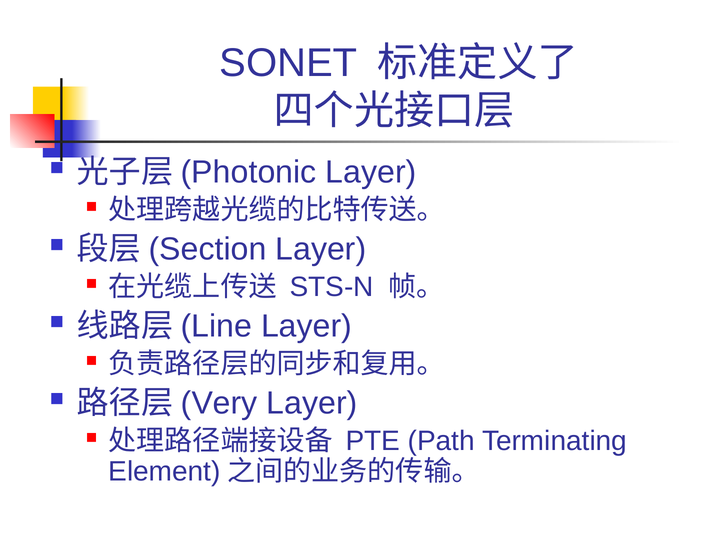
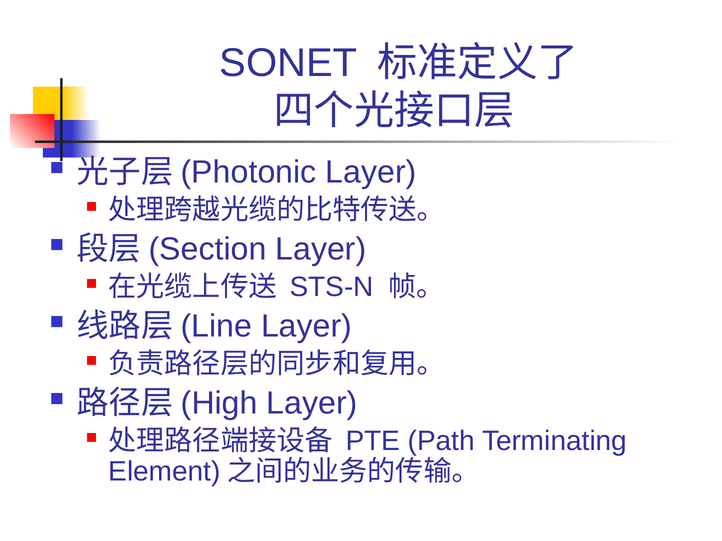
Very: Very -> High (219, 403)
